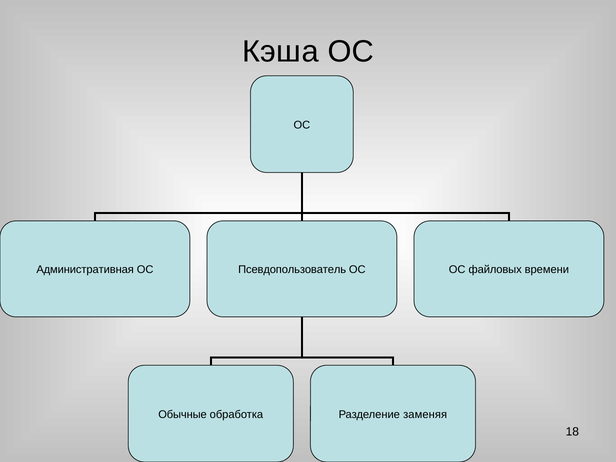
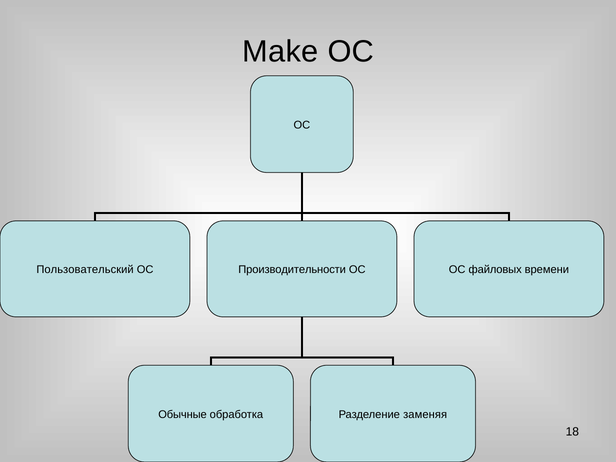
Кэша: Кэша -> Make (280, 52)
Административная: Административная -> Пользовательский (85, 270)
Псевдопользователь: Псевдопользователь -> Производительности (292, 270)
